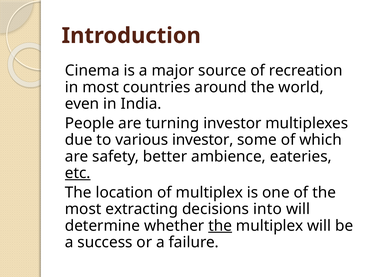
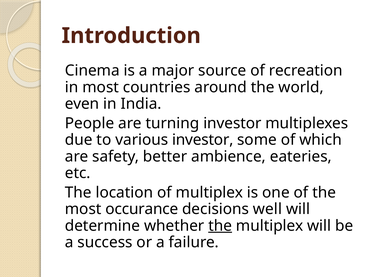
etc underline: present -> none (78, 173)
extracting: extracting -> occurance (142, 209)
into: into -> well (267, 209)
